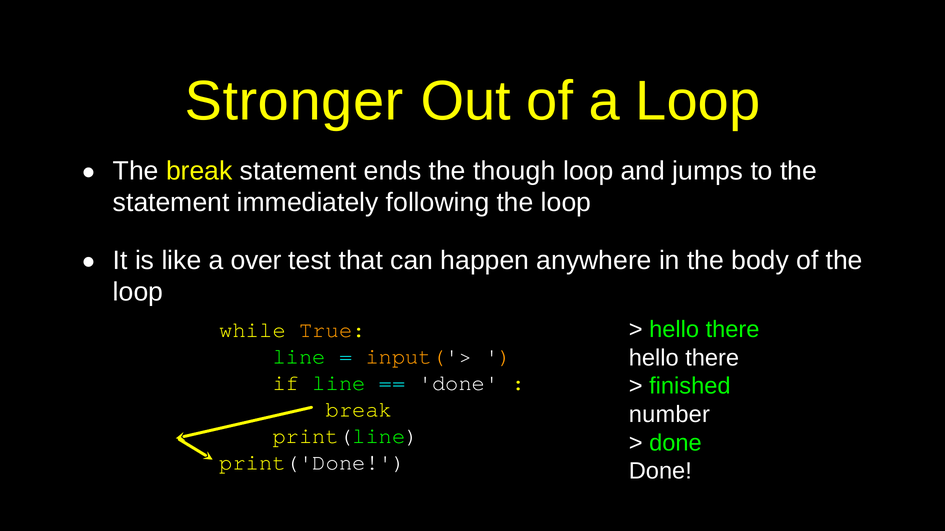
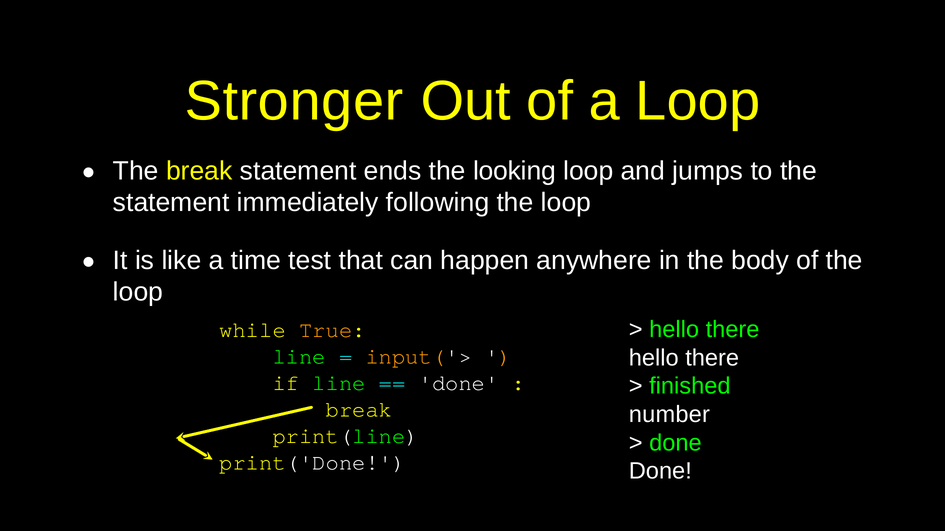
though: though -> looking (515, 171)
over: over -> time (256, 261)
